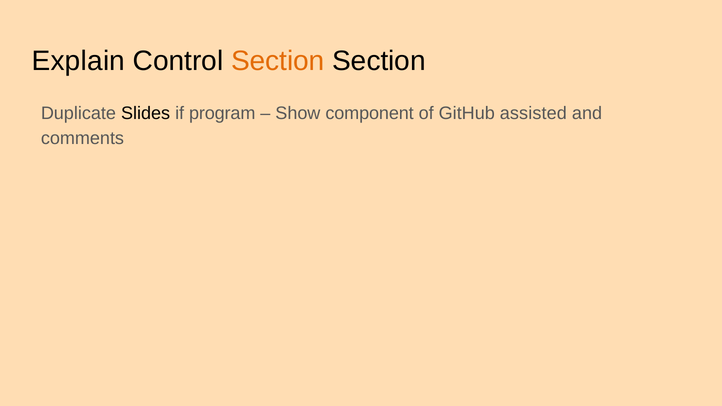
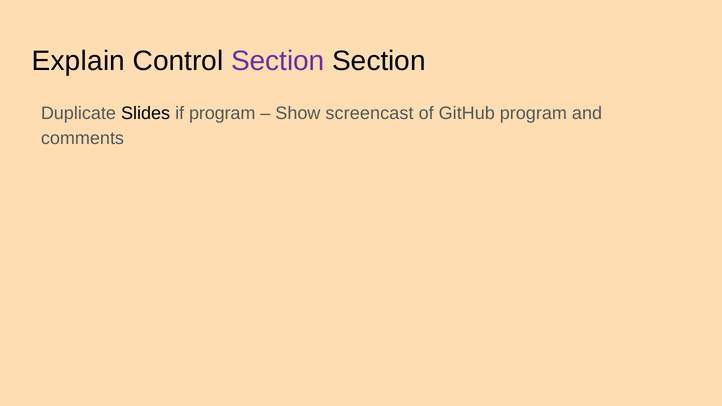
Section colour: orange -> purple (278, 61)
component: component -> screencast (369, 114)
GitHub assisted: assisted -> program (533, 114)
